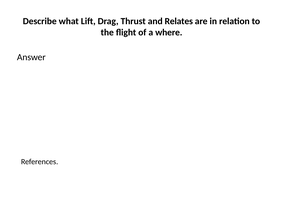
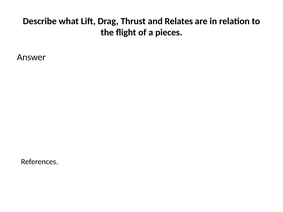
where: where -> pieces (169, 33)
